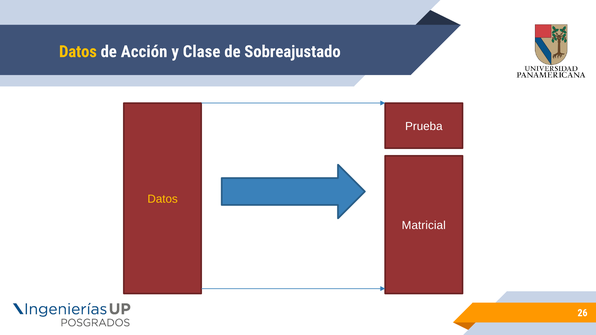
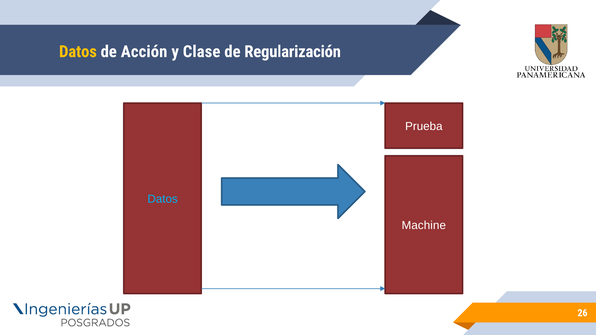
Sobreajustado: Sobreajustado -> Regularización (293, 52)
Datos colour: yellow -> light blue (163, 199)
Matricial: Matricial -> Machine (424, 226)
